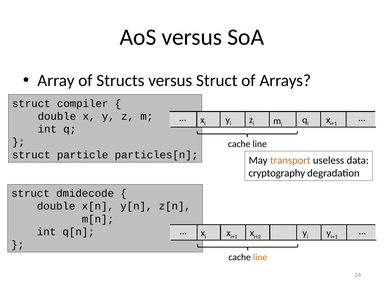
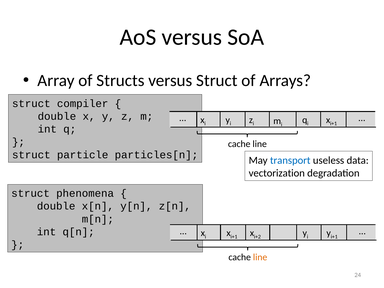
transport colour: orange -> blue (290, 160)
cryptography: cryptography -> vectorization (277, 173)
dmidecode: dmidecode -> phenomena (85, 193)
